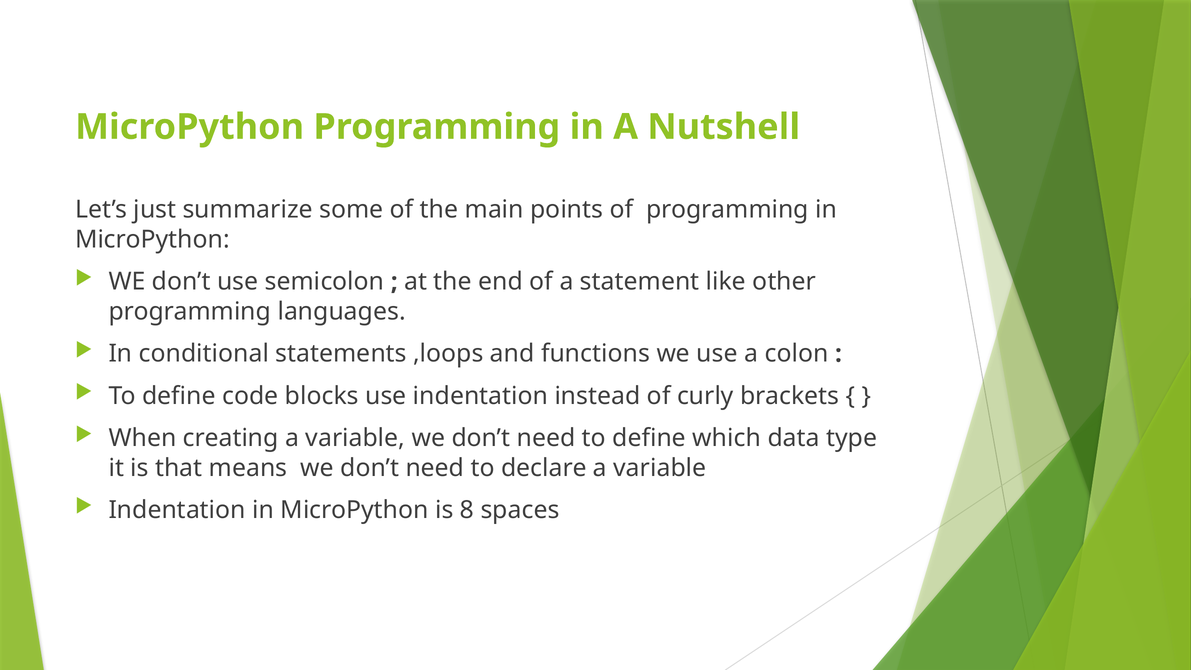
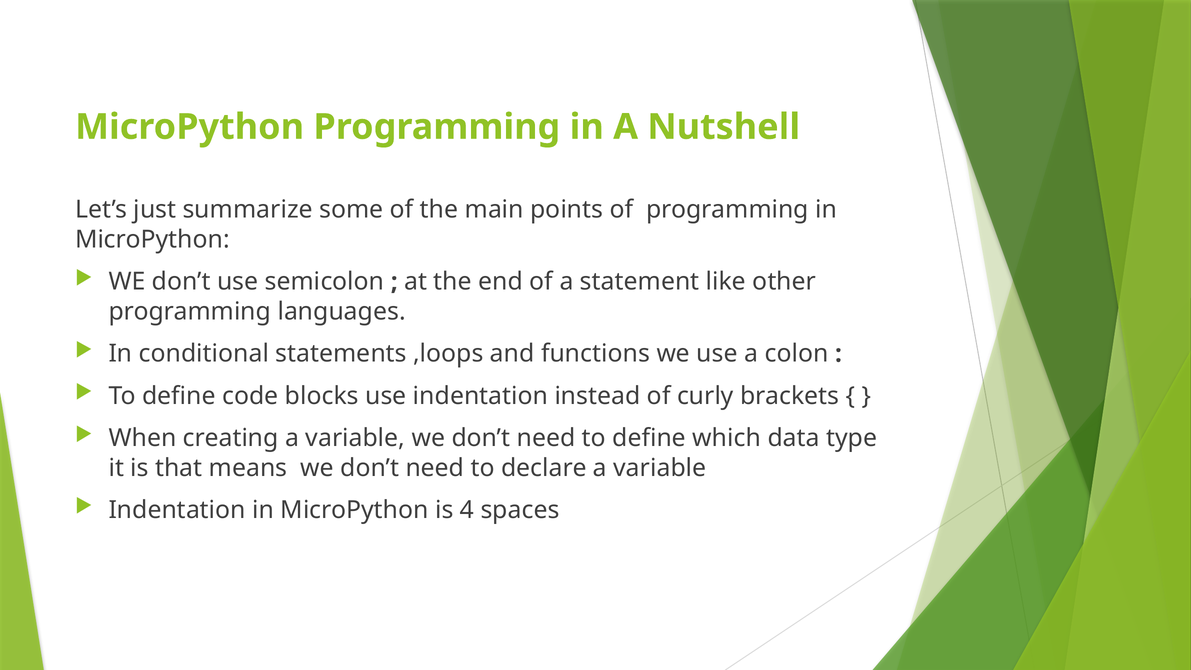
8: 8 -> 4 (467, 510)
